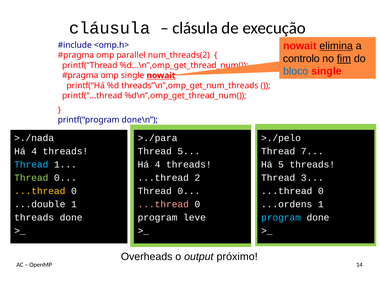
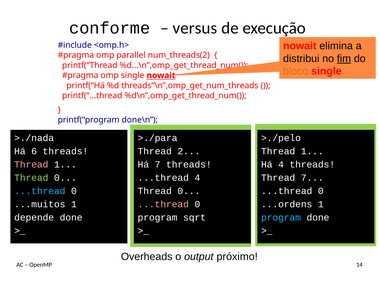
cláusula: cláusula -> conforme (110, 28)
clásula: clásula -> versus (195, 28)
elimina underline: present -> none (336, 46)
controlo: controlo -> distribui (301, 59)
bloco colour: blue -> orange (296, 71)
4: 4 -> 6 (34, 151)
Thread 5: 5 -> 2 (189, 151)
7: 7 -> 1 (312, 151)
Thread colour: light blue -> pink (31, 165)
4: 4 -> 7 (158, 165)
Há 5: 5 -> 4 (281, 165)
...thread 2: 2 -> 4 (197, 178)
Thread 3: 3 -> 7 (312, 178)
...thread colour: yellow -> light blue (40, 191)
...double: ...double -> ...muitos (40, 205)
threads: threads -> depende (34, 218)
leve: leve -> sqrt (195, 218)
